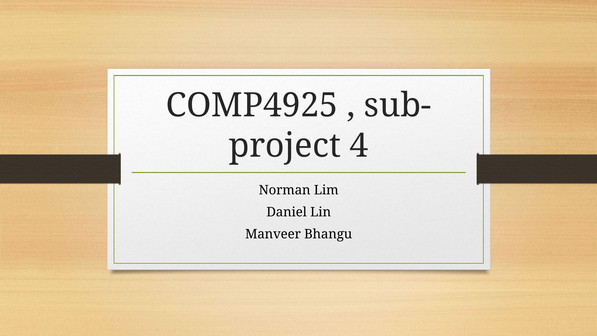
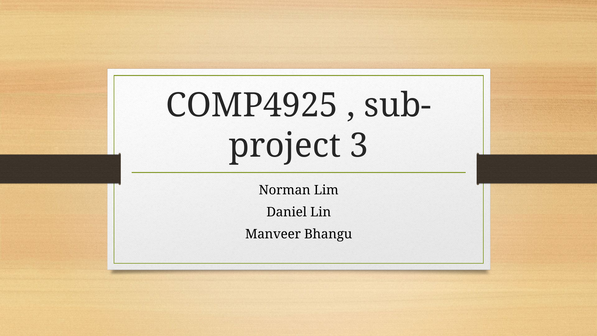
4: 4 -> 3 (359, 146)
